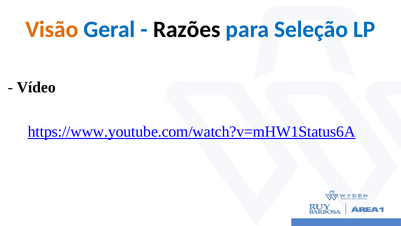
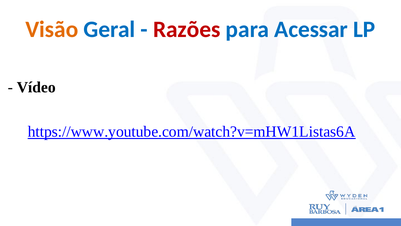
Razões colour: black -> red (187, 29)
Seleção: Seleção -> Acessar (311, 29)
https://www.youtube.com/watch?v=mHW1Status6A: https://www.youtube.com/watch?v=mHW1Status6A -> https://www.youtube.com/watch?v=mHW1Listas6A (192, 131)
